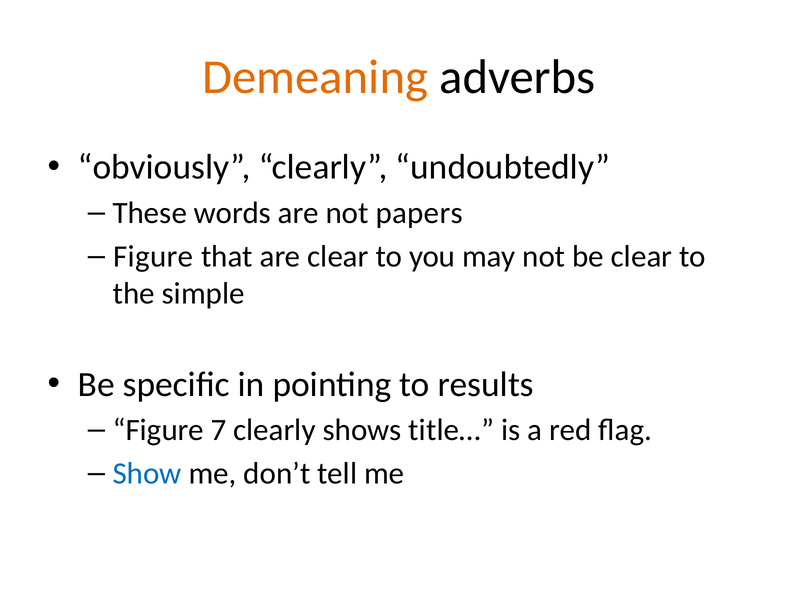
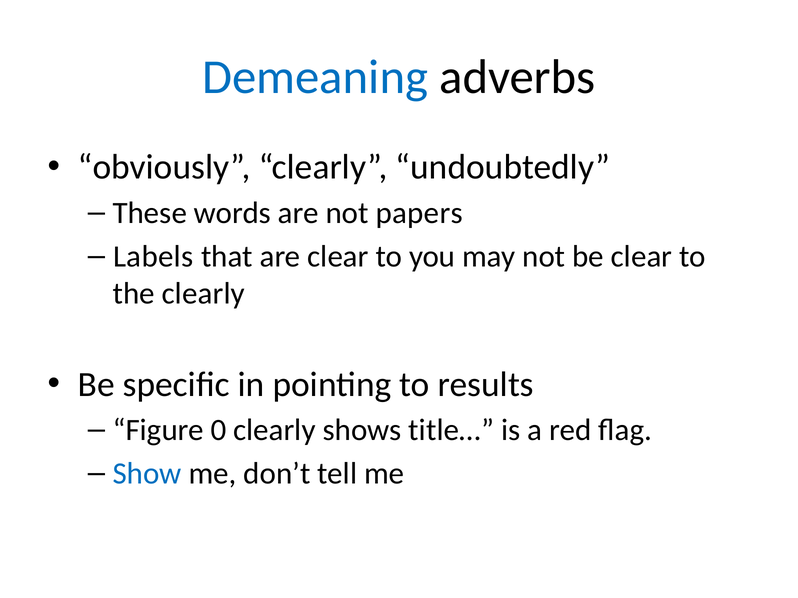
Demeaning colour: orange -> blue (315, 77)
Figure: Figure -> Labels (153, 257)
the simple: simple -> clearly (203, 294)
7: 7 -> 0 (218, 431)
